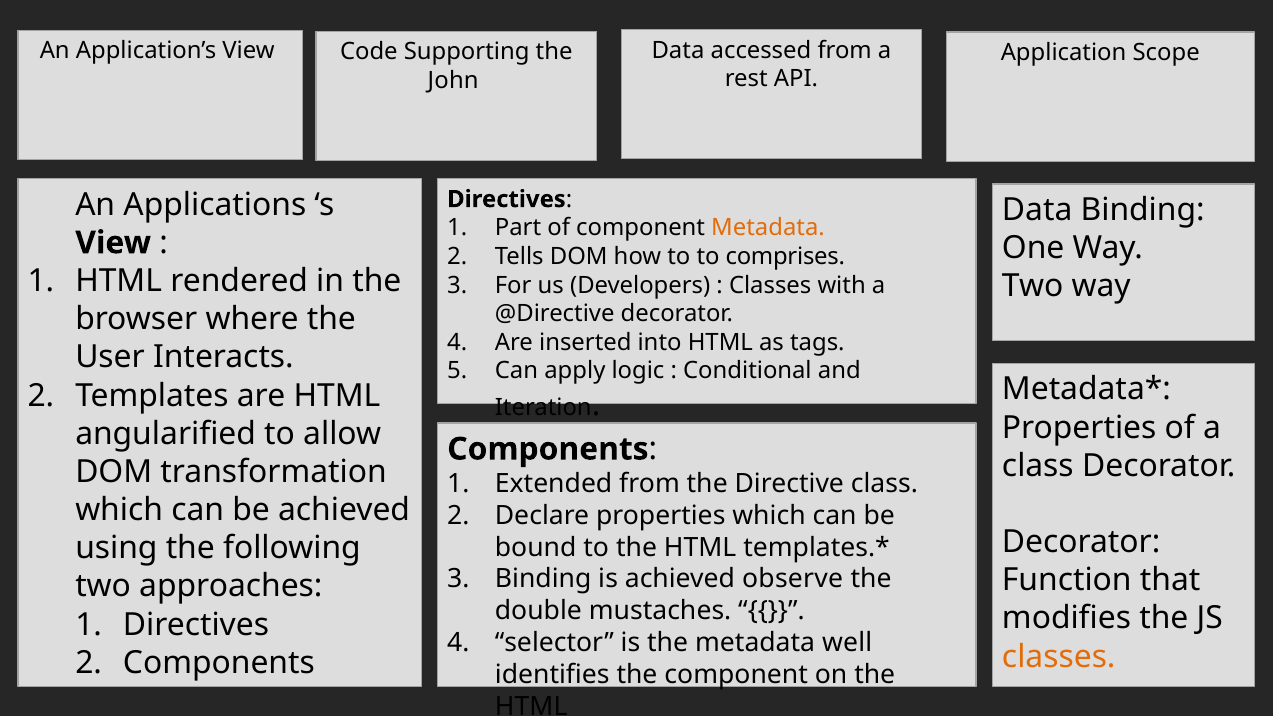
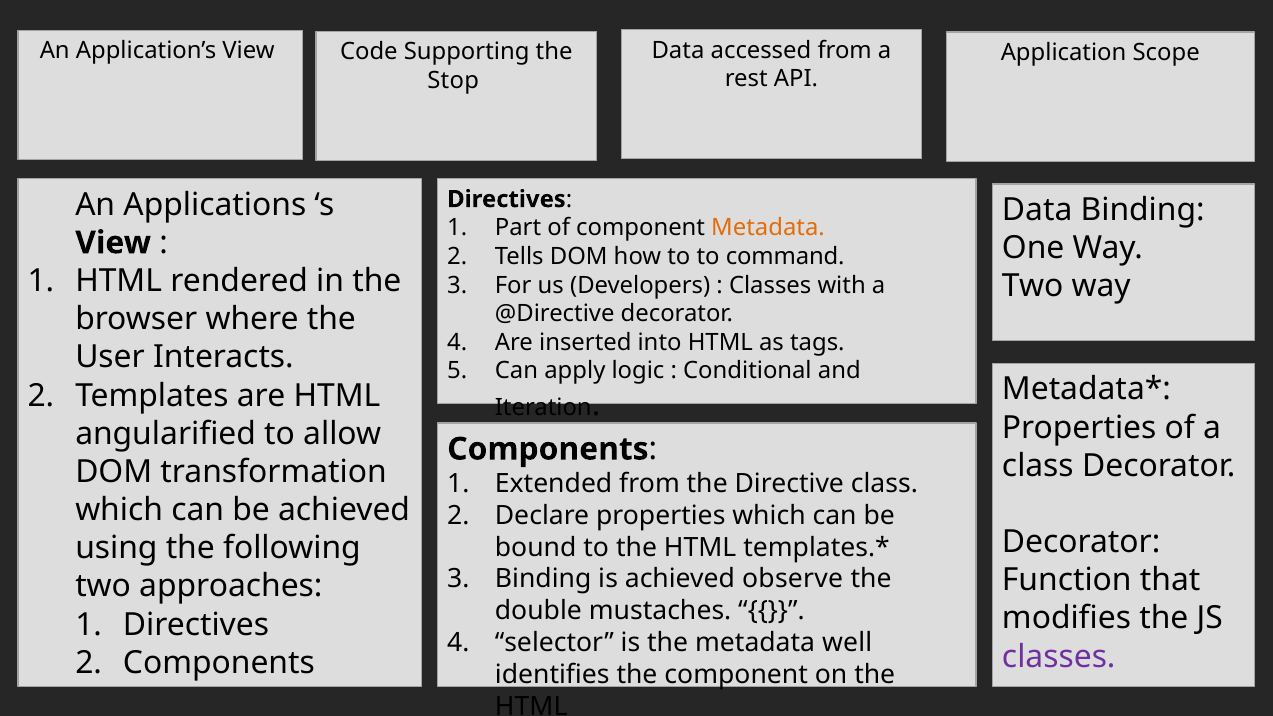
John: John -> Stop (453, 81)
comprises: comprises -> command (785, 257)
classes colour: orange -> purple (1059, 657)
